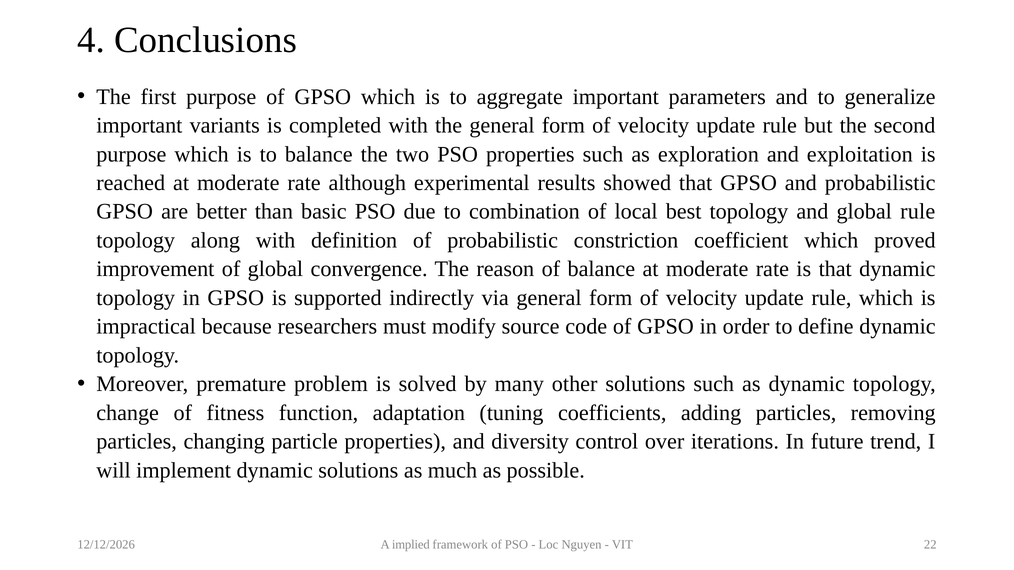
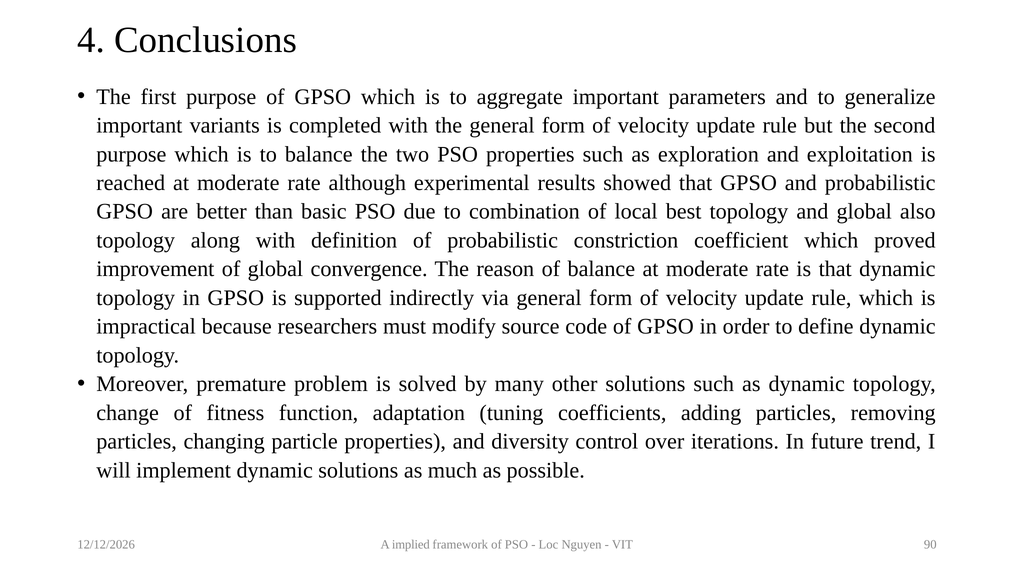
global rule: rule -> also (918, 212)
22: 22 -> 90 (930, 545)
